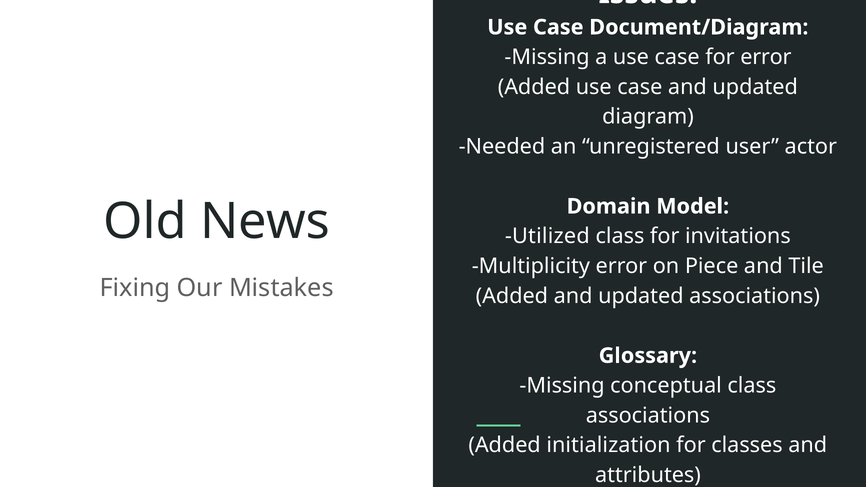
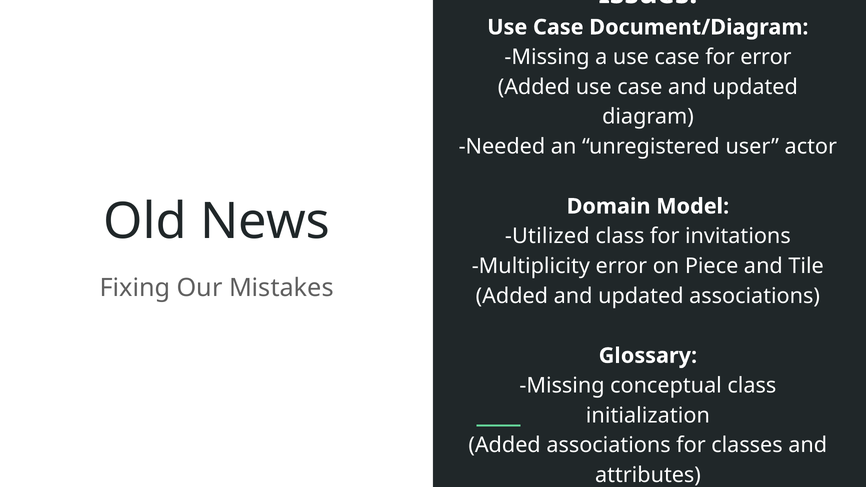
associations: associations -> initialization (648, 416)
Added initialization: initialization -> associations (609, 445)
